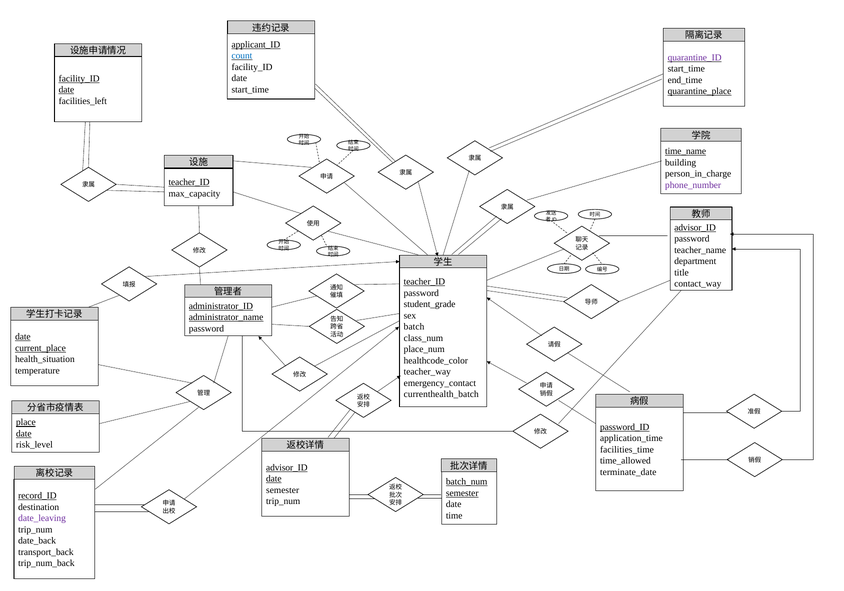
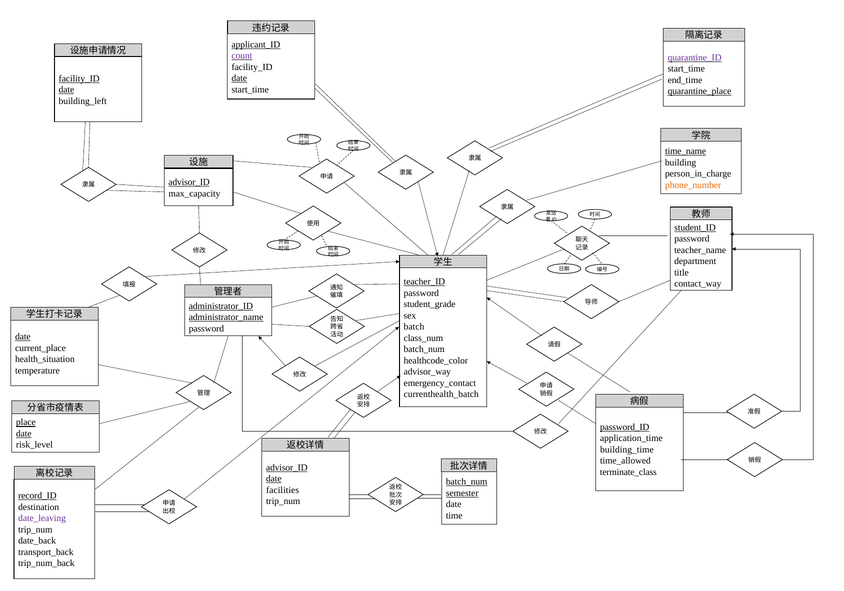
count colour: blue -> purple (242, 56)
date underline: none -> present (239, 78)
facilities_left: facilities_left -> building_left (83, 101)
teacher_ID: teacher_ID -> advisor_ID (189, 182)
phone_number colour: purple -> orange (693, 185)
advisor_ID: advisor_ID -> student_ID (695, 227)
current_place underline: present -> none (40, 348)
place_num: place_num -> batch_num (424, 349)
teacher_way: teacher_way -> advisor_way (427, 372)
facilities_time: facilities_time -> building_time (627, 449)
terminate_date: terminate_date -> terminate_class (628, 472)
semester: semester -> facilities (283, 490)
